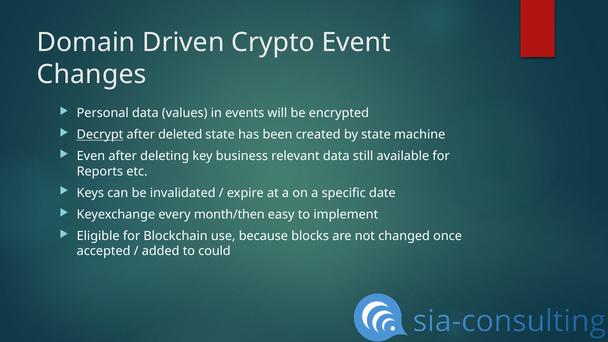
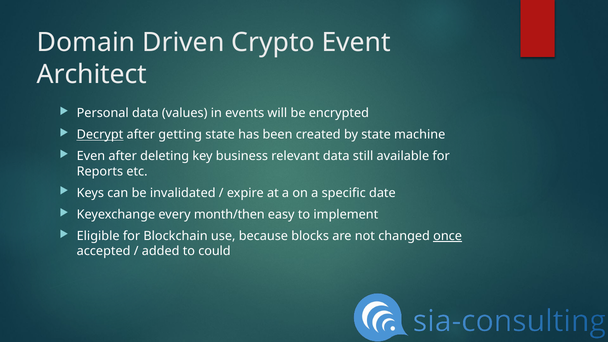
Changes: Changes -> Architect (92, 75)
deleted: deleted -> getting (180, 135)
once underline: none -> present (448, 236)
